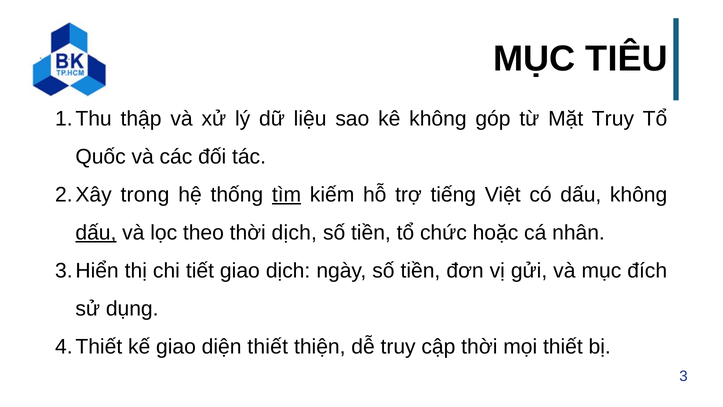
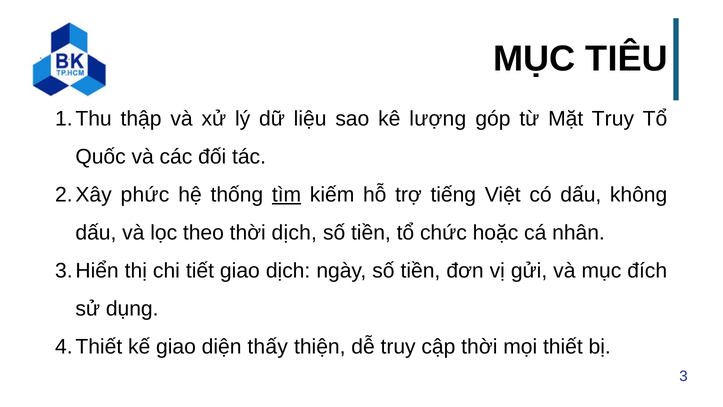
kê không: không -> lượng (438, 118)
trong: trong -> phức (145, 194)
dấu underline: present -> none (96, 232)
diện thiết: thiết -> thấy (268, 346)
